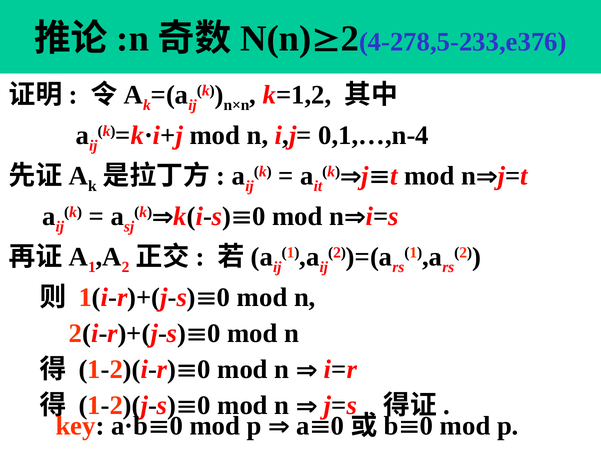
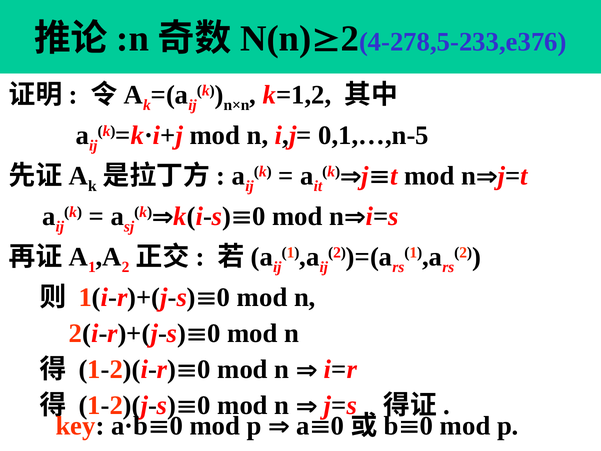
0,1,…,n-4: 0,1,…,n-4 -> 0,1,…,n-5 (374, 135)
